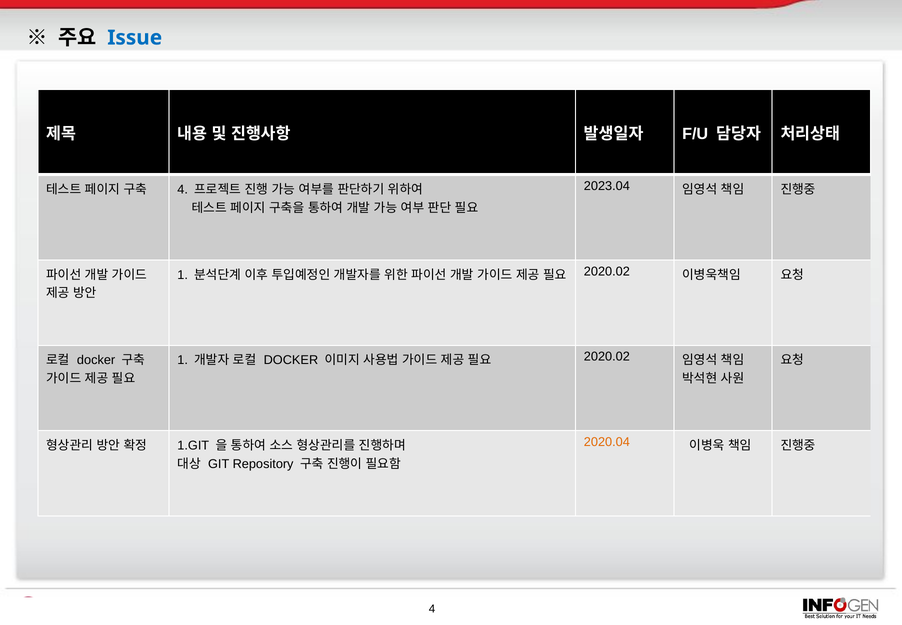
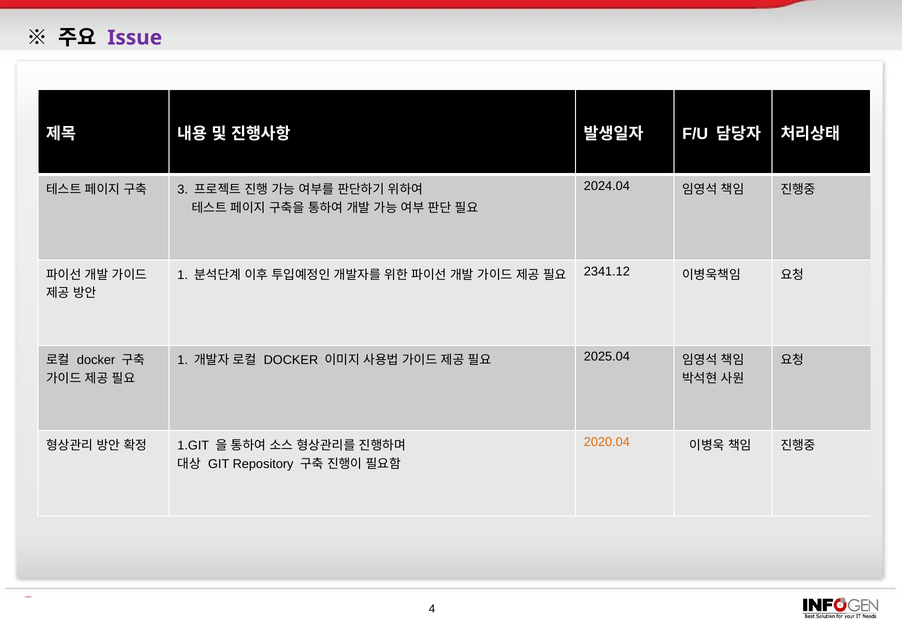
Issue colour: blue -> purple (135, 38)
2023.04: 2023.04 -> 2024.04 (607, 186)
4: 4 -> 3 (183, 189)
2020.02: 2020.02 -> 2341.12 (607, 271)
2020.02: 2020.02 -> 2025.04 (607, 356)
